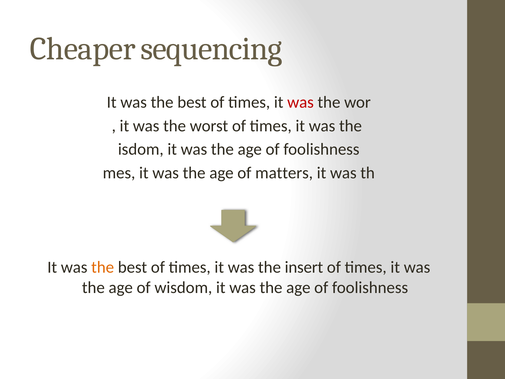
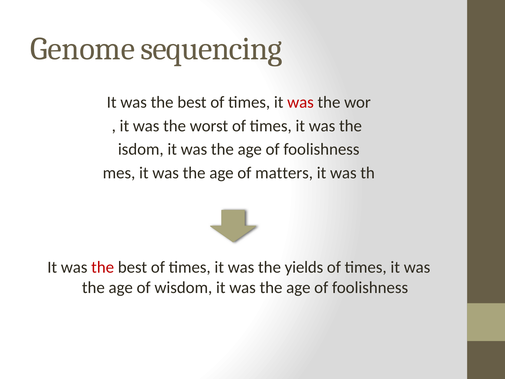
Cheaper: Cheaper -> Genome (83, 49)
the colour: orange -> red (103, 267)
insert: insert -> yields (304, 267)
